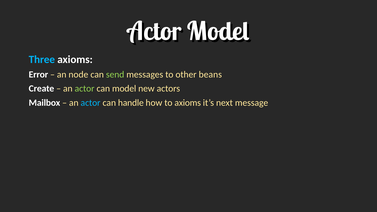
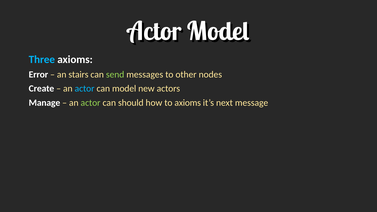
node: node -> stairs (78, 75)
beans: beans -> nodes (210, 75)
actor colour: light green -> light blue (85, 89)
Mailbox: Mailbox -> Manage (44, 103)
actor colour: light blue -> light green (91, 103)
handle: handle -> should (131, 103)
